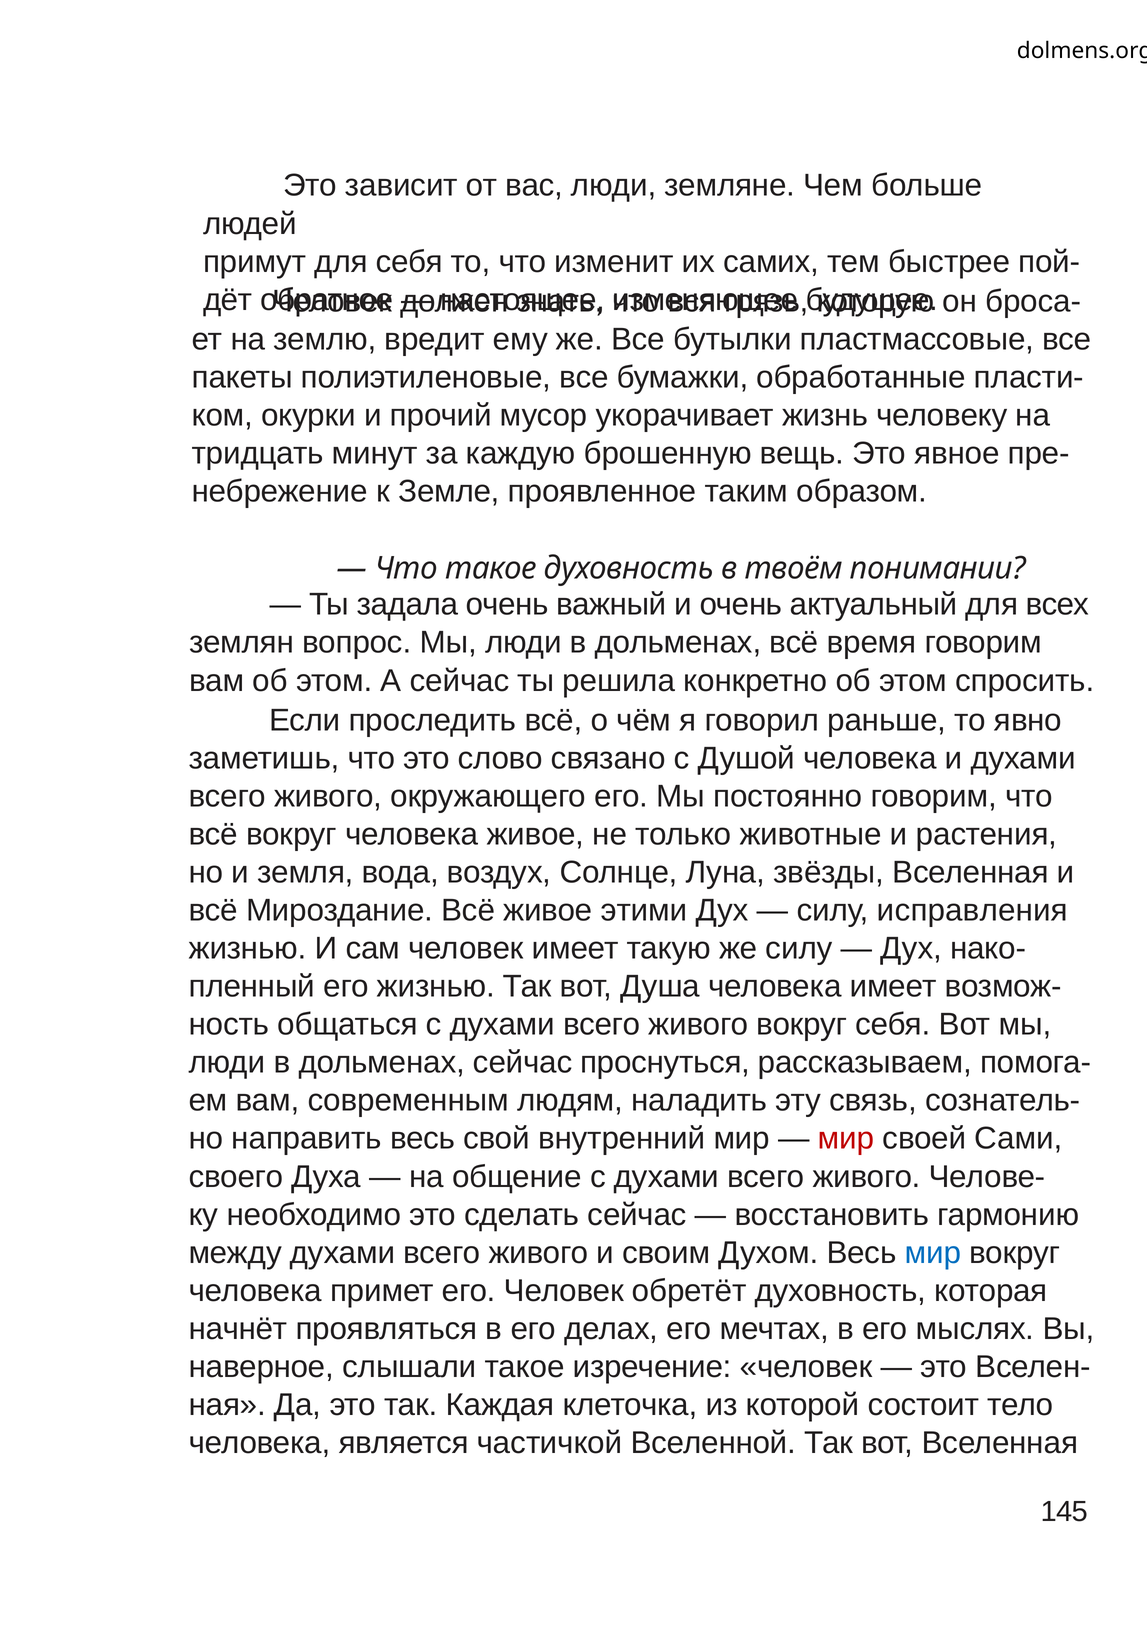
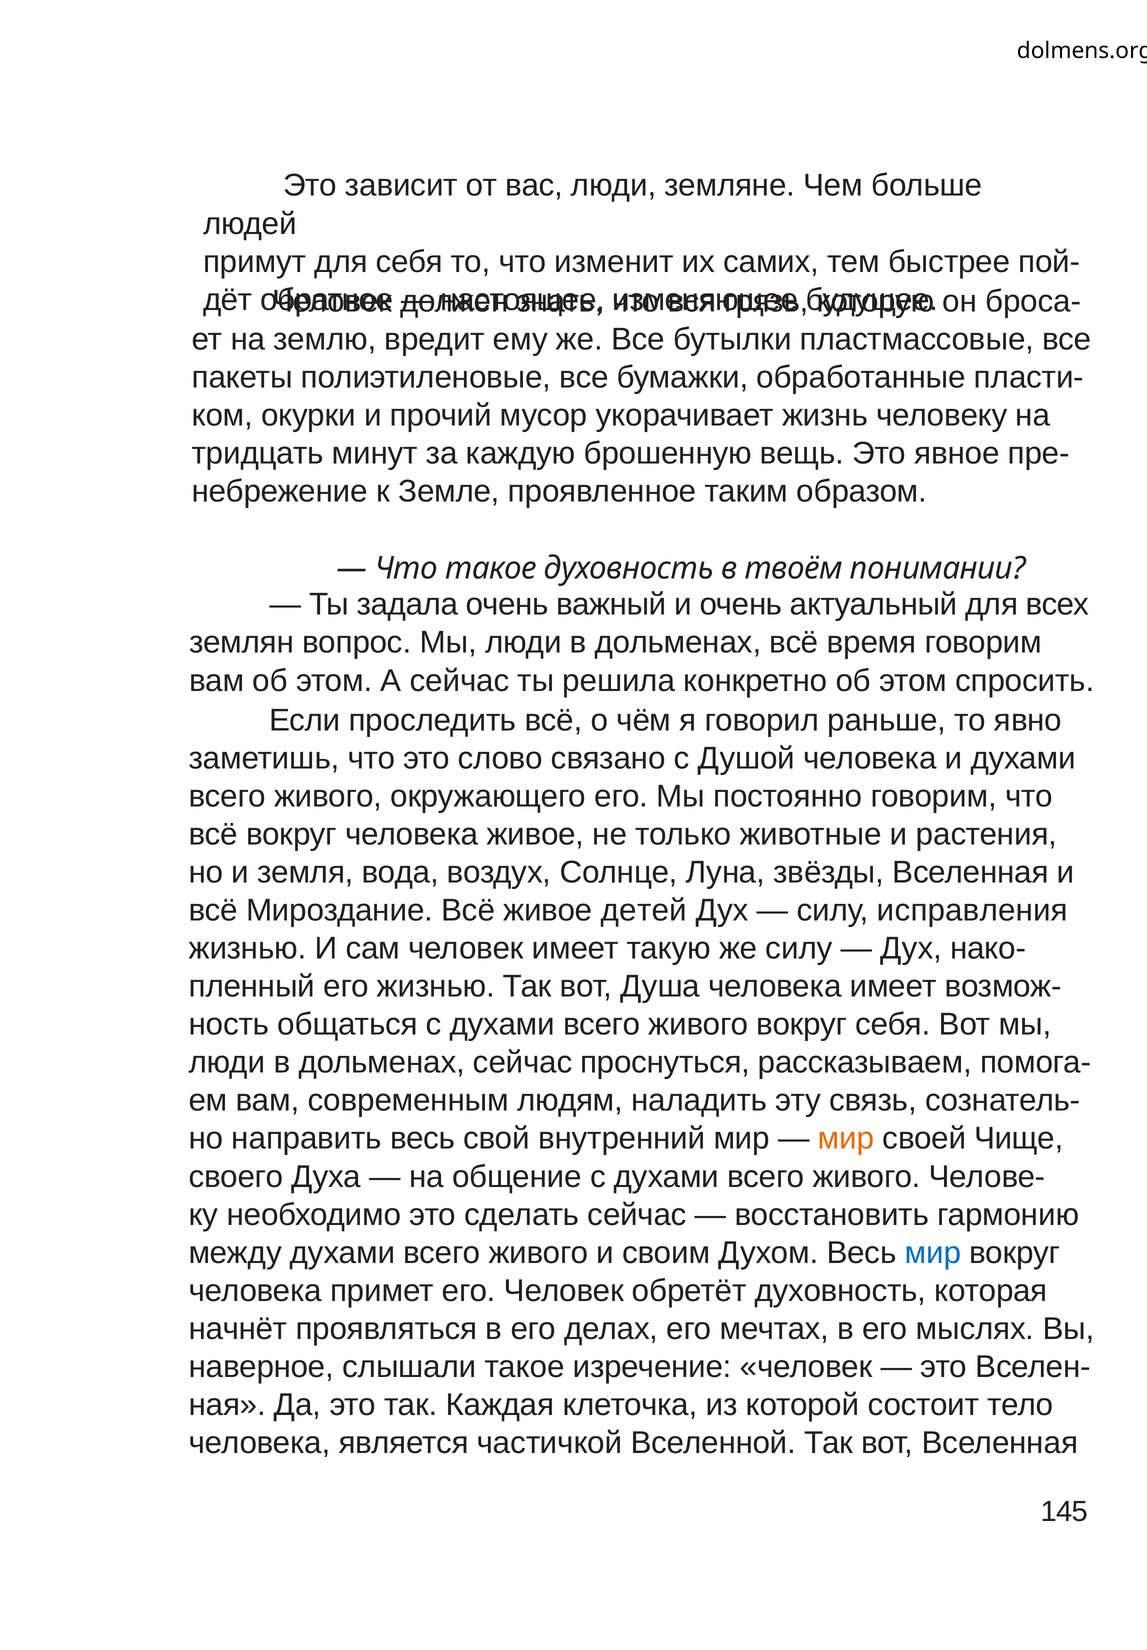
этими: этими -> детей (644, 911)
мир colour: red -> orange (846, 1139)
Сами: Сами -> Чище (1019, 1139)
